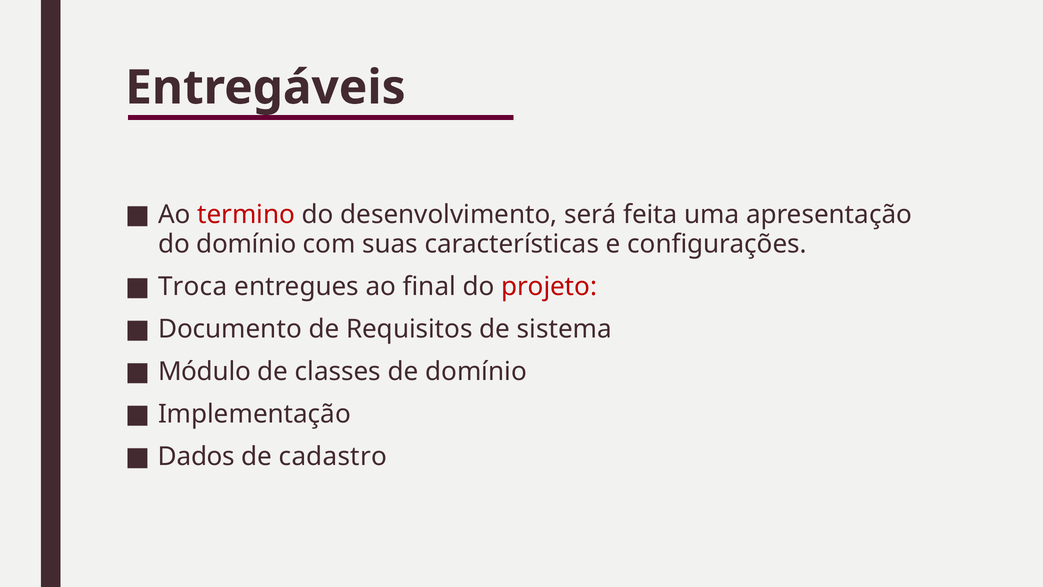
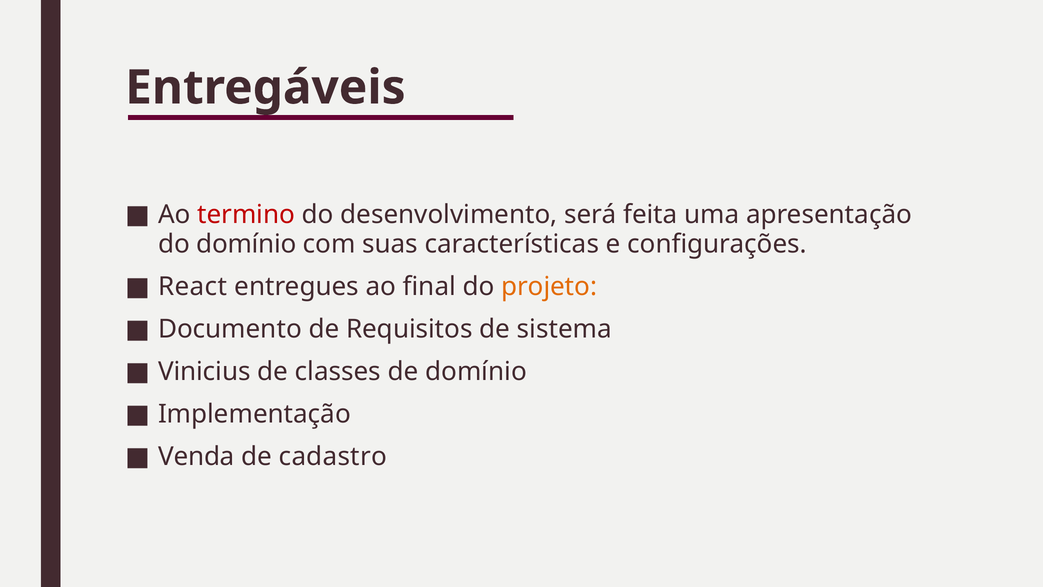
Troca: Troca -> React (193, 286)
projeto colour: red -> orange (549, 286)
Módulo: Módulo -> Vinicius (204, 371)
Dados: Dados -> Venda (196, 456)
